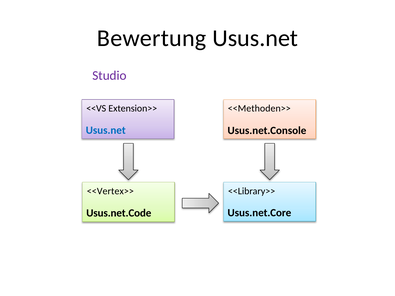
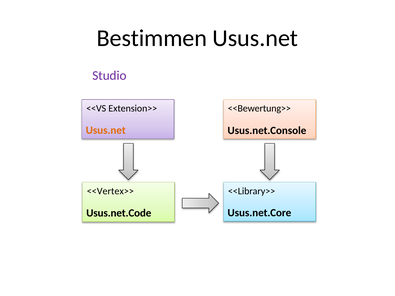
Bewertung: Bewertung -> Bestimmen (152, 38)
<<Methoden>>: <<Methoden>> -> <<Bewertung>> (259, 109)
Usus.net colour: blue -> orange (106, 130)
